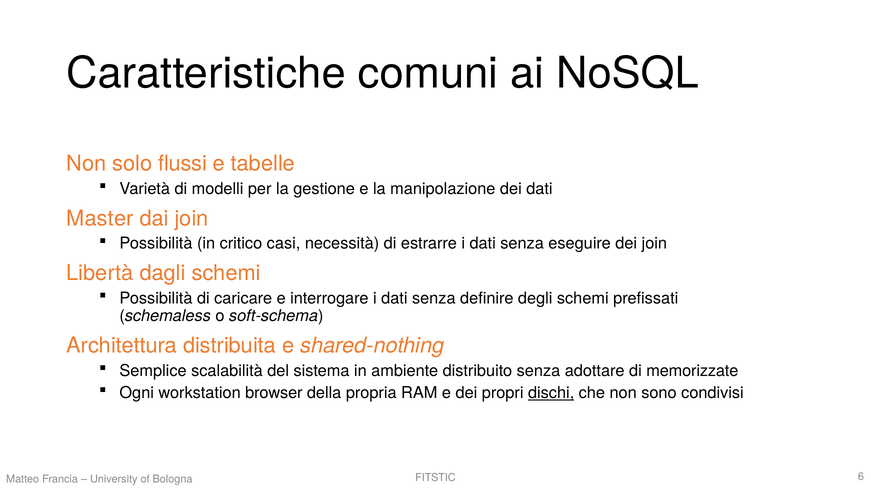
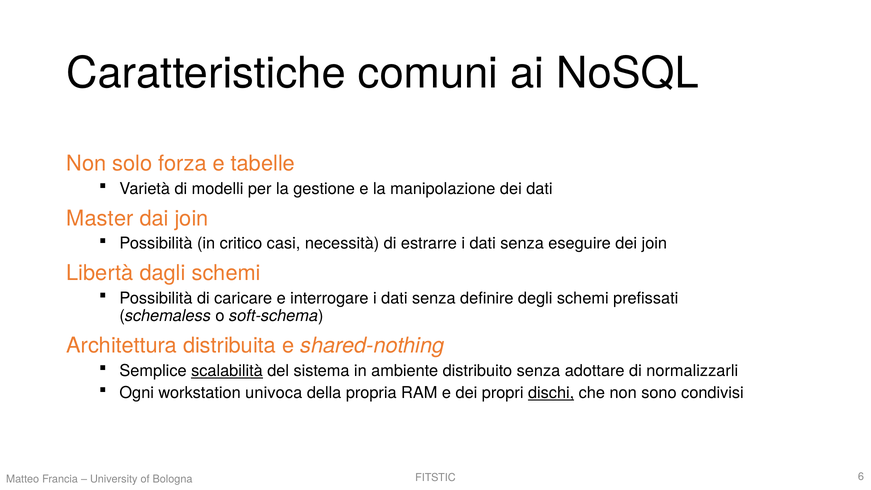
flussi: flussi -> forza (182, 164)
scalabilità underline: none -> present (227, 371)
memorizzate: memorizzate -> normalizzarli (692, 371)
browser: browser -> univoca (274, 393)
